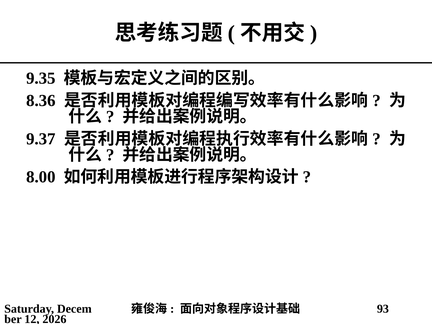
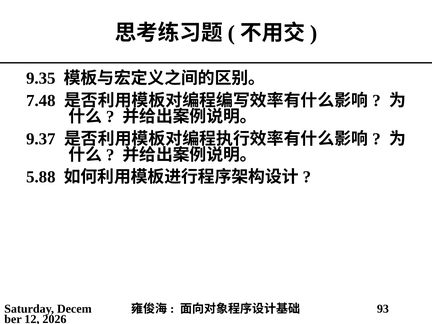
8.36: 8.36 -> 7.48 (41, 101)
8.00: 8.00 -> 5.88 (41, 177)
